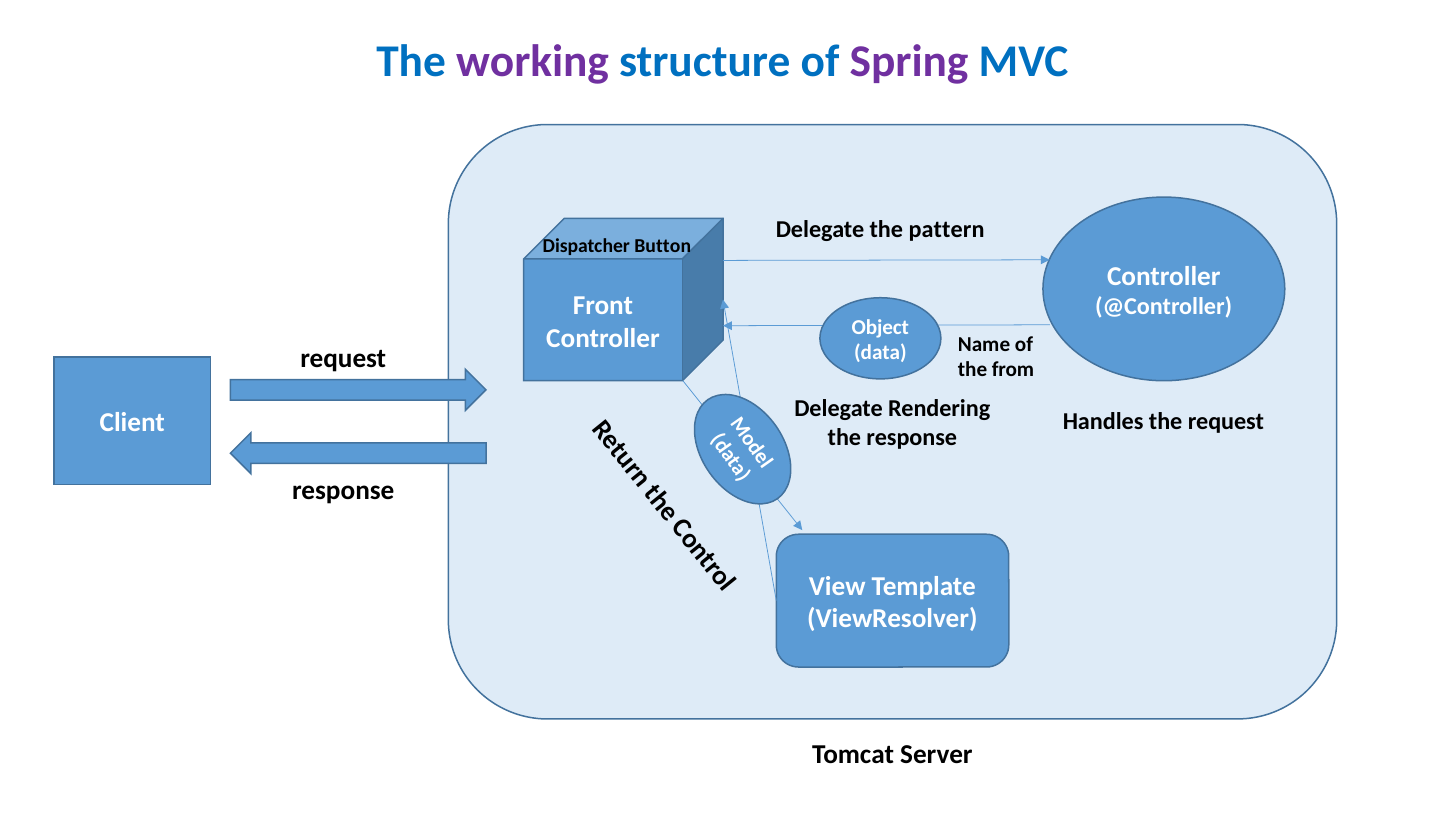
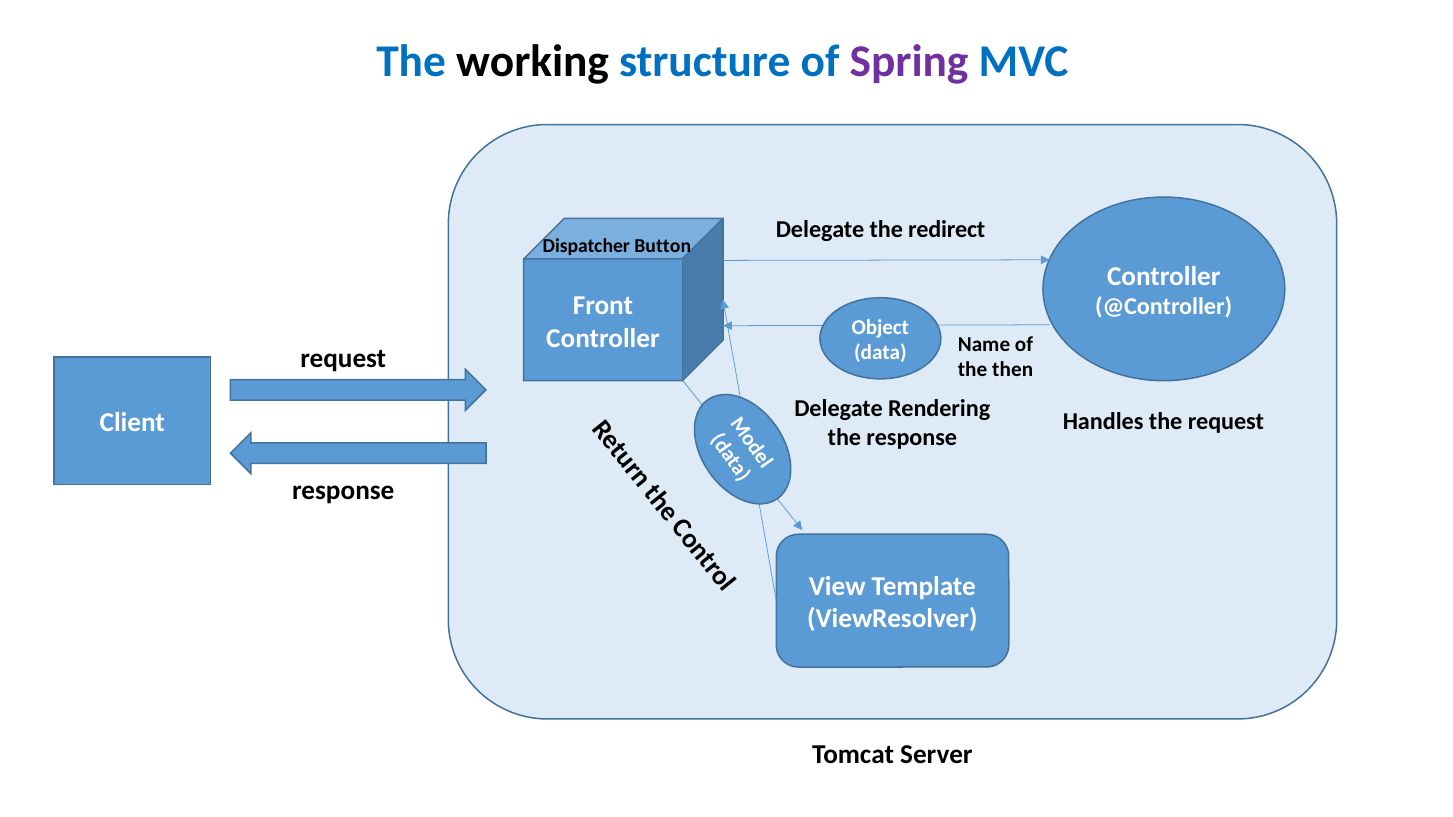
working colour: purple -> black (533, 62)
pattern: pattern -> redirect (947, 229)
from: from -> then (1013, 370)
